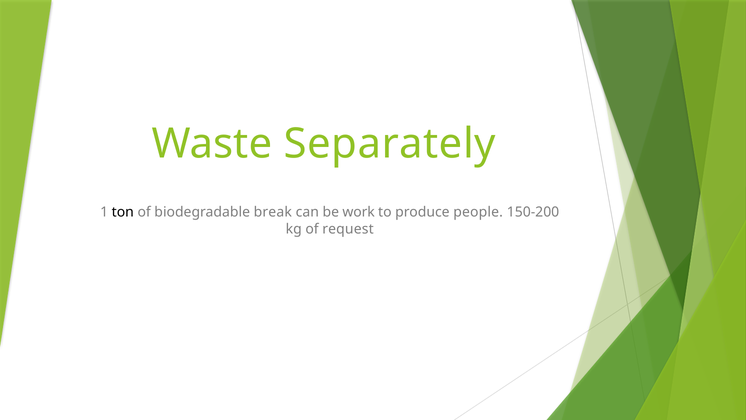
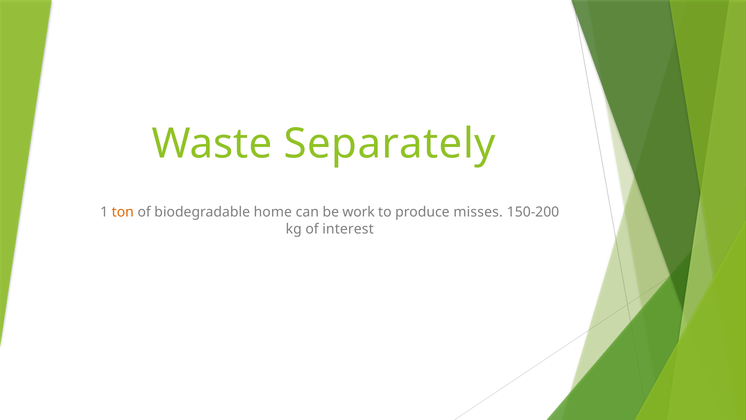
ton colour: black -> orange (123, 212)
break: break -> home (273, 212)
people: people -> misses (478, 212)
request: request -> interest (348, 229)
